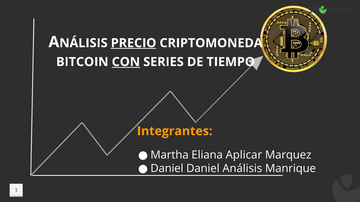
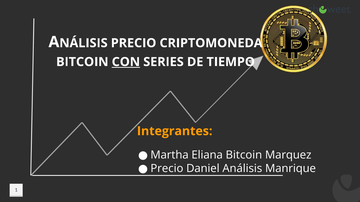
PRECIO underline: present -> none (134, 43)
Eliana Aplicar: Aplicar -> Bitcoin (244, 155)
Daniel: Daniel -> Precio (167, 169)
